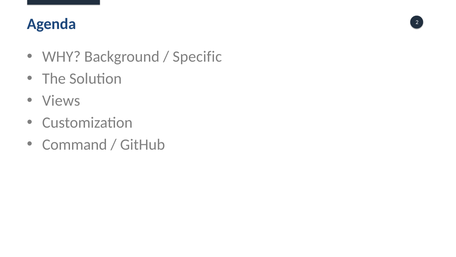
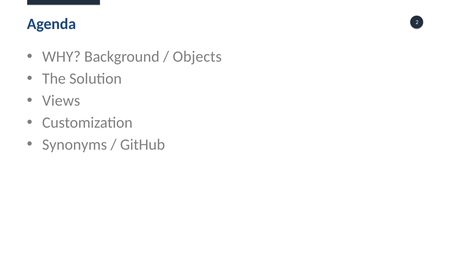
Specific: Specific -> Objects (197, 57)
Command: Command -> Synonyms (75, 144)
